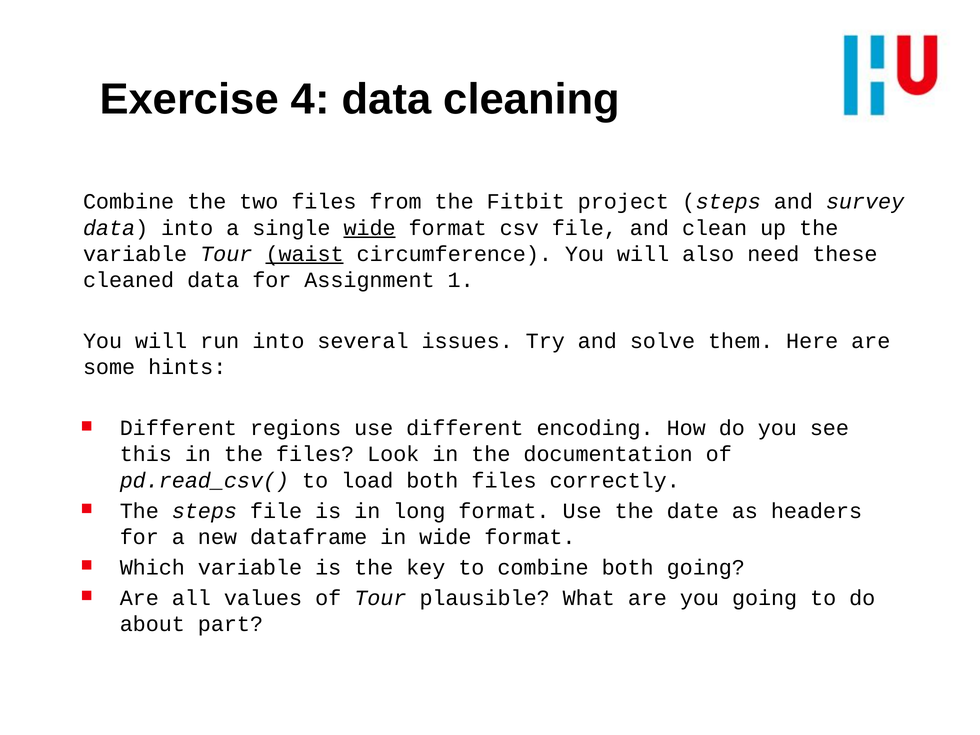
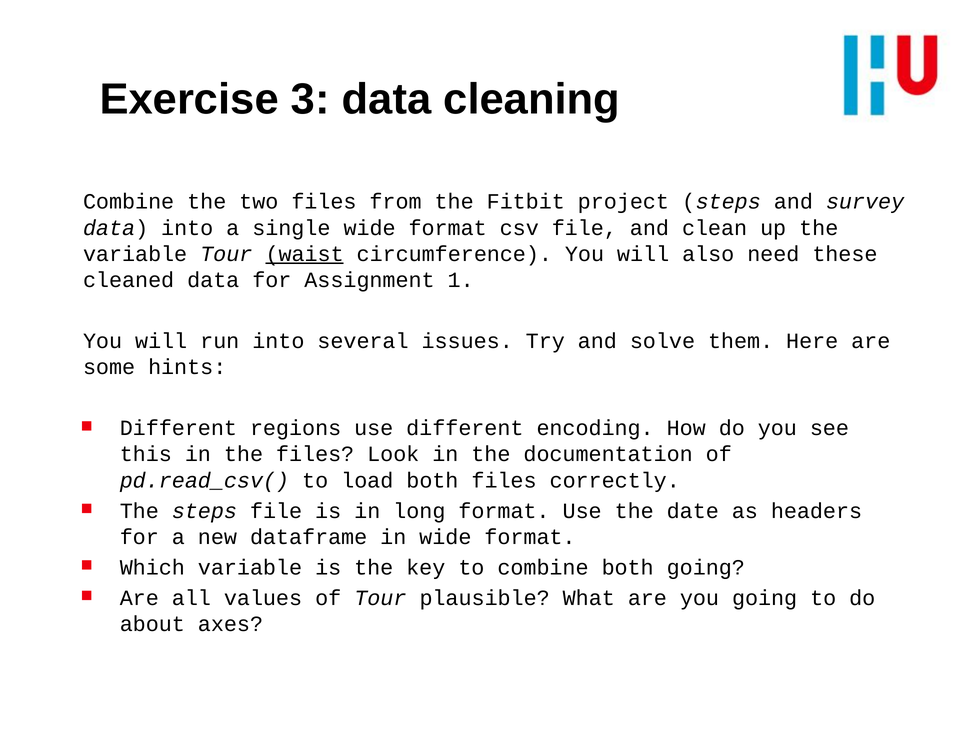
4: 4 -> 3 (310, 99)
wide underline: present -> none (370, 228)
part: part -> axes (230, 624)
